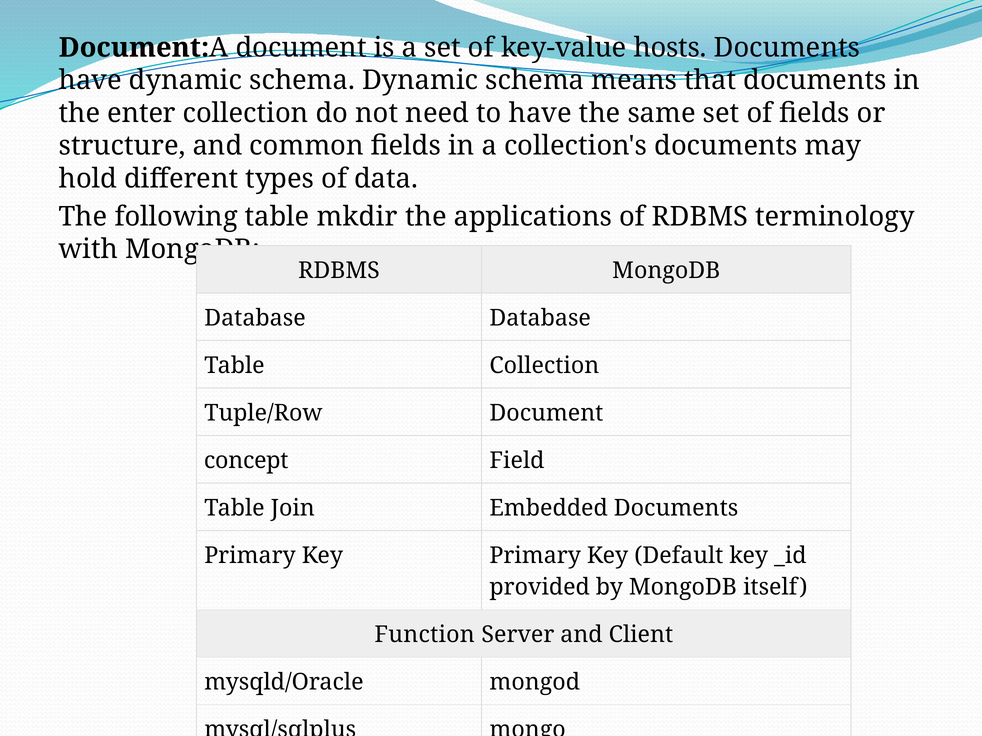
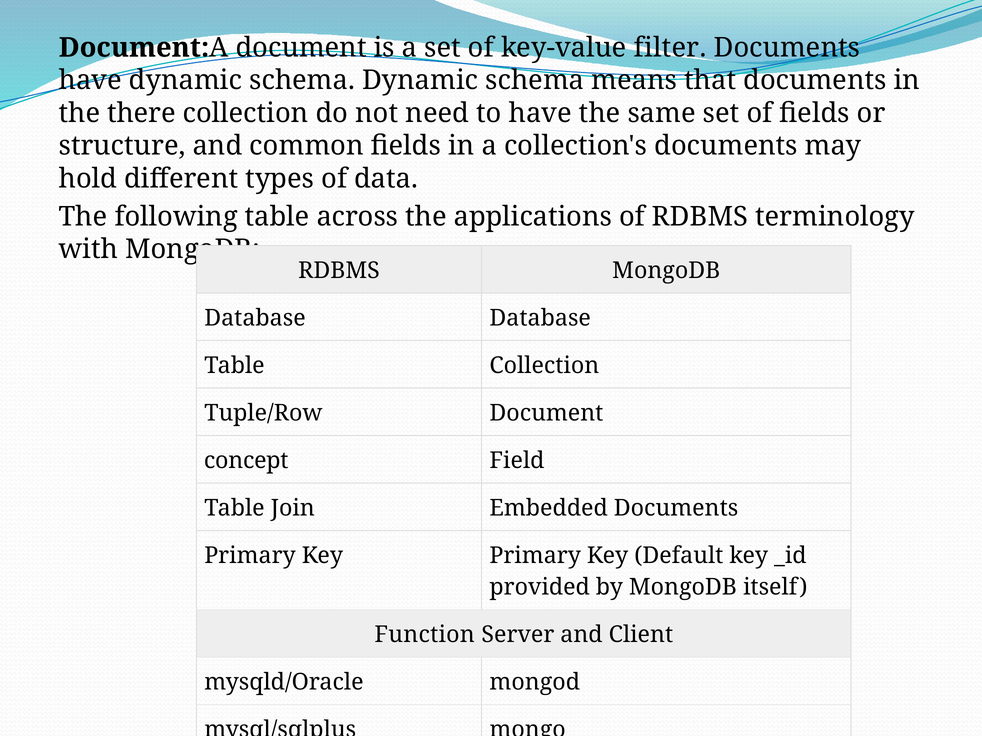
hosts: hosts -> filter (670, 48)
enter: enter -> there (142, 113)
mkdir: mkdir -> across (357, 217)
